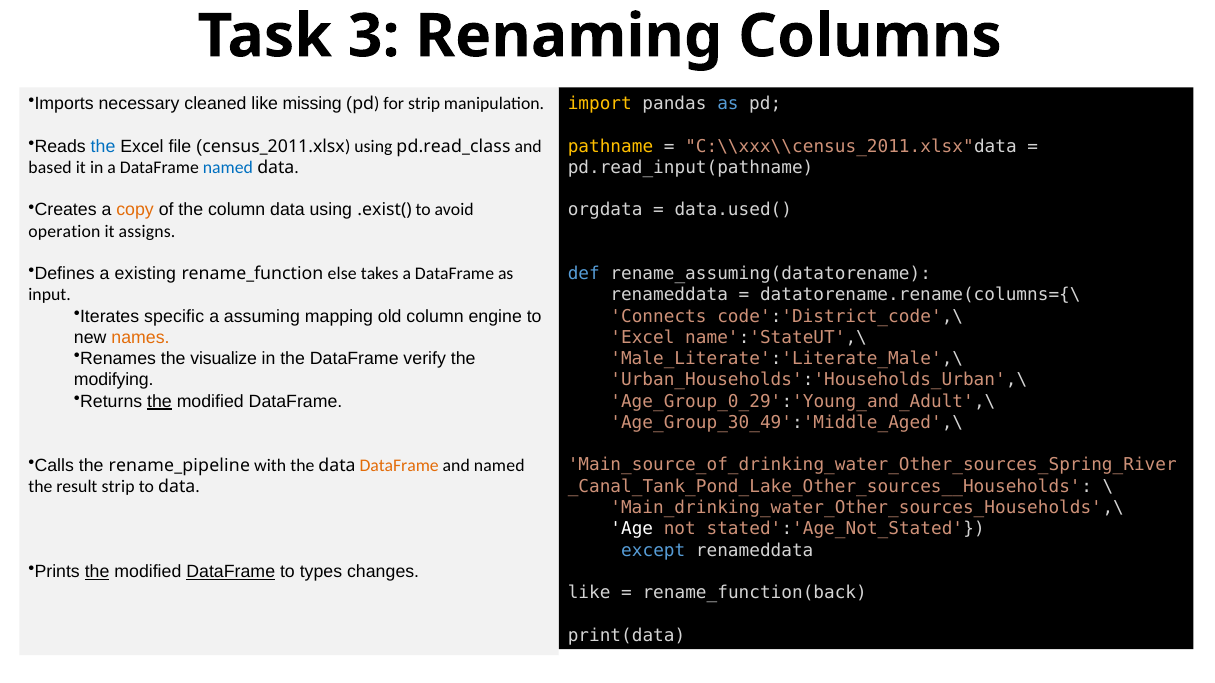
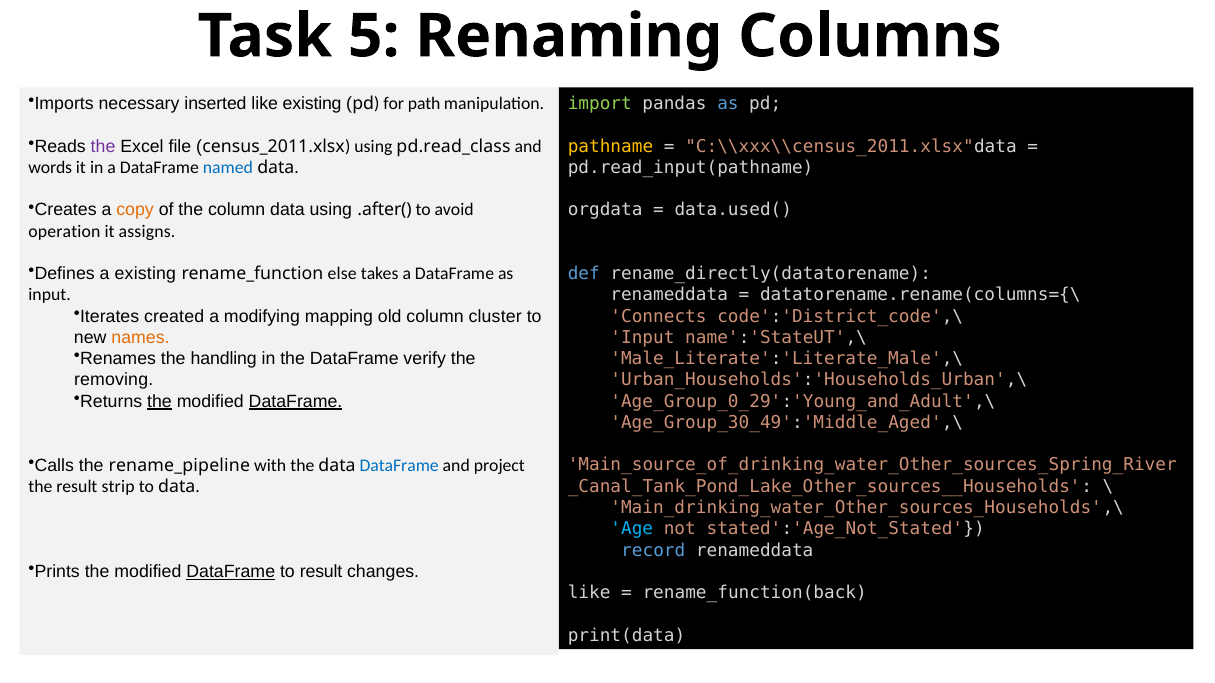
3: 3 -> 5 (374, 36)
cleaned: cleaned -> inserted (216, 104)
like missing: missing -> existing (312, 104)
for strip: strip -> path (424, 104)
import colour: yellow -> light green (600, 104)
the colour: blue -> purple (103, 146)
based: based -> words (50, 168)
.exist(: .exist( -> .after( (385, 210)
rename_assuming(datatorename: rename_assuming(datatorename -> rename_directly(datatorename (771, 274)
specific: specific -> created (174, 317)
assuming: assuming -> modifying (262, 317)
engine: engine -> cluster (495, 317)
Excel: Excel -> Input (642, 338)
visualize: visualize -> handling (224, 359)
modifying: modifying -> removing (114, 380)
DataFrame underline: none -> present (296, 402)
DataFrame colour: orange -> blue (399, 465)
and named: named -> project (499, 465)
Age colour: white -> light blue (632, 529)
except: except -> record (653, 551)
the underline: present -> none (97, 572)
to types: types -> result (321, 572)
